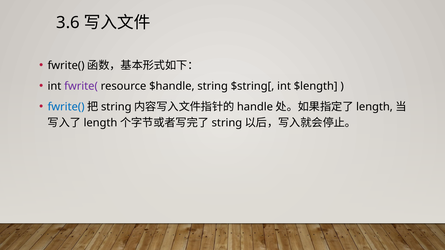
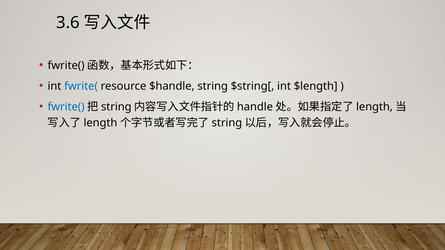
fwrite( colour: purple -> blue (81, 86)
